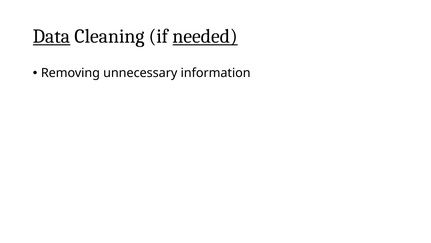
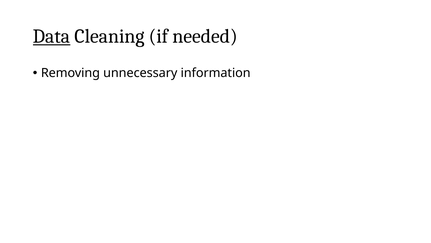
needed underline: present -> none (205, 36)
